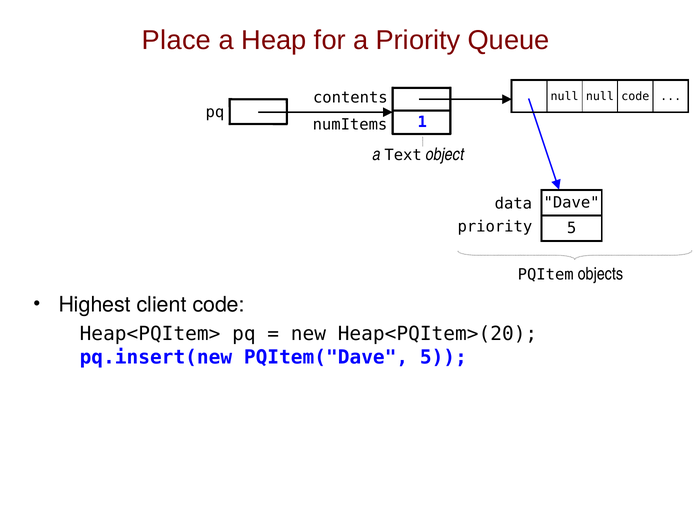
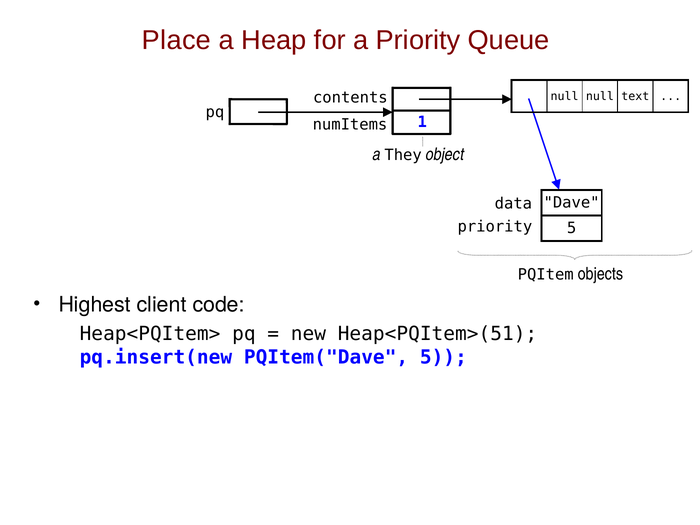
null code: code -> text (635, 96)
Text: Text -> They (403, 155)
Heap<PQItem>(20: Heap<PQItem>(20 -> Heap<PQItem>(51 (437, 334)
